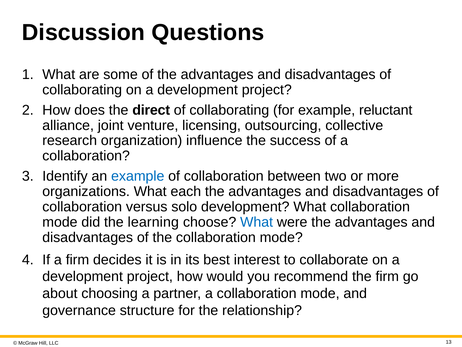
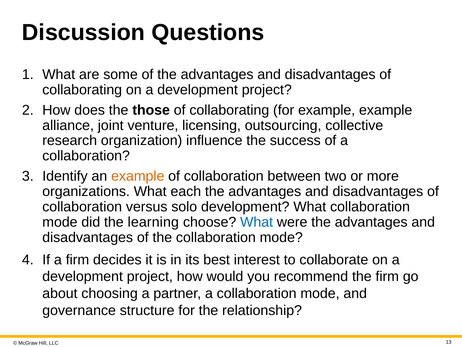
direct: direct -> those (151, 110)
example reluctant: reluctant -> example (386, 110)
example colour: blue -> orange (138, 176)
